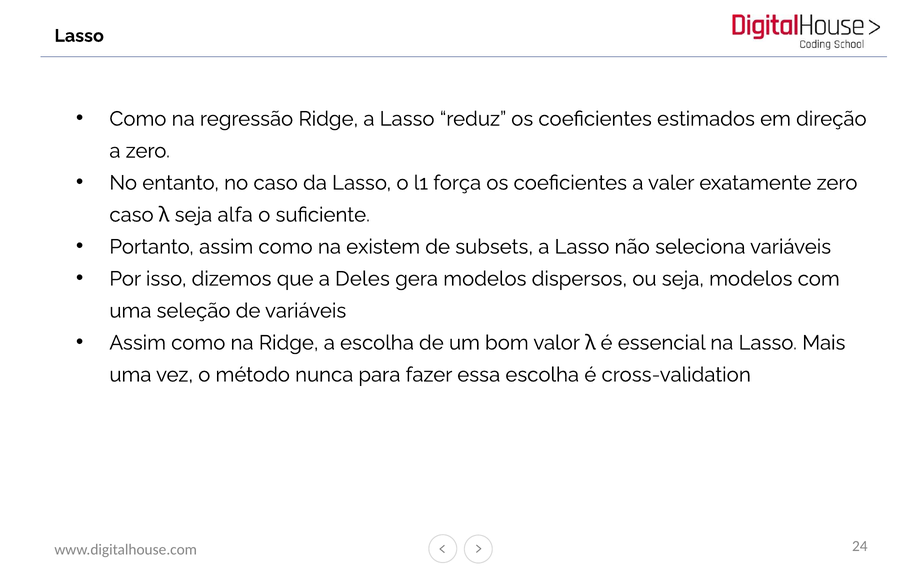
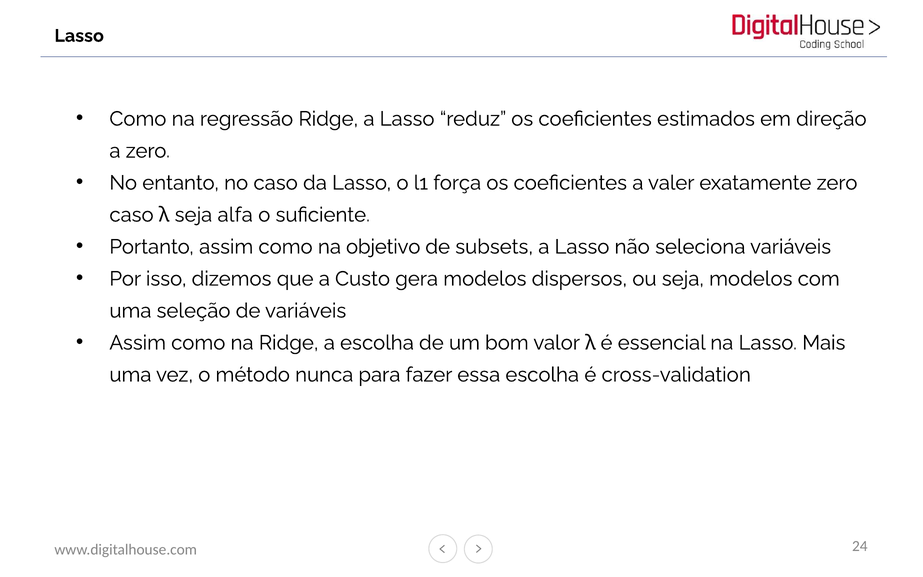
existem: existem -> objetivo (383, 247)
Deles: Deles -> Custo (363, 279)
